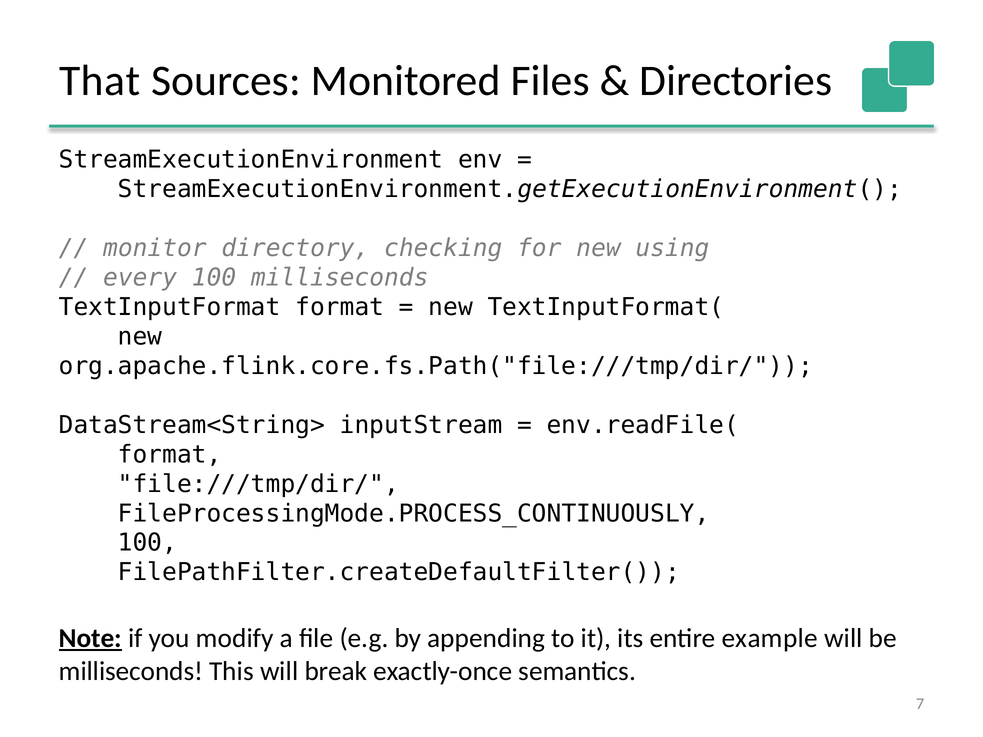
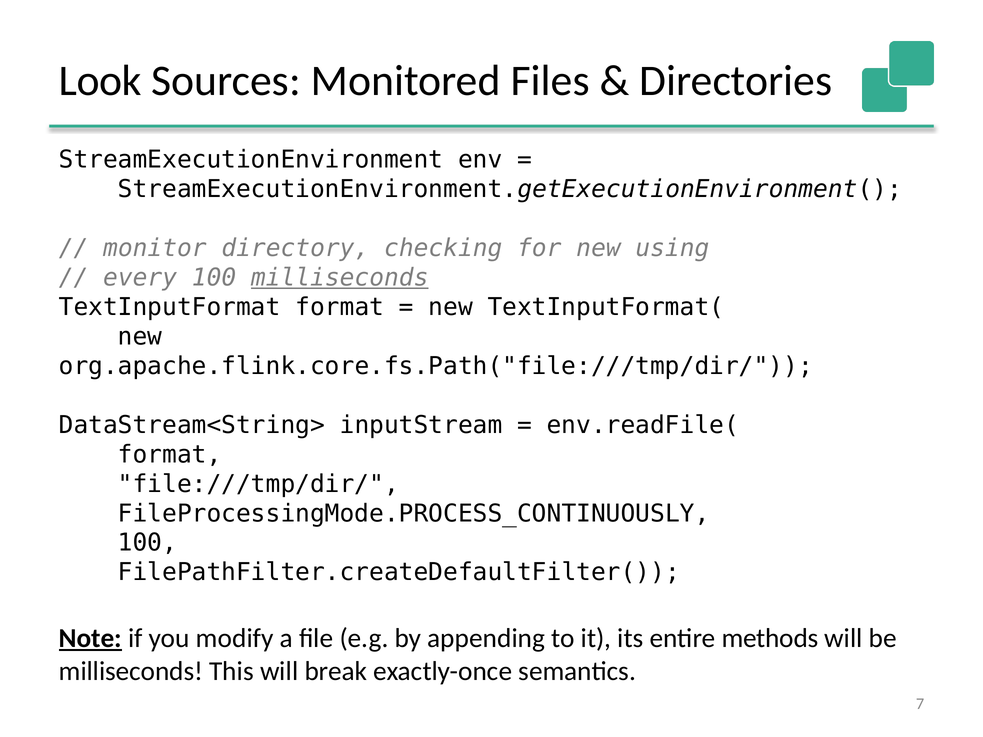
That: That -> Look (100, 81)
milliseconds underline: none -> present (340, 278)
example: example -> methods (770, 638)
